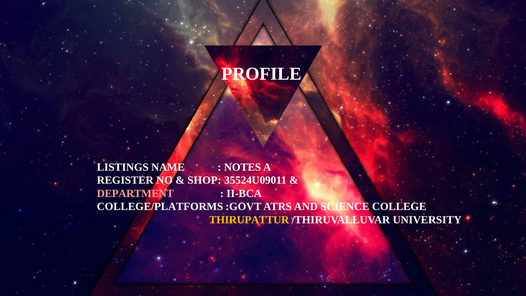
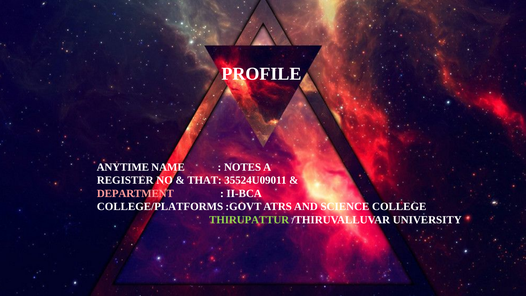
LISTINGS: LISTINGS -> ANYTIME (123, 167)
SHOP: SHOP -> THAT (205, 180)
THIRUPATTUR colour: yellow -> light green (249, 220)
